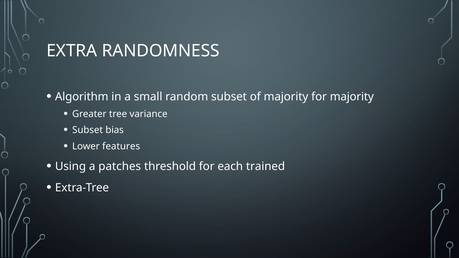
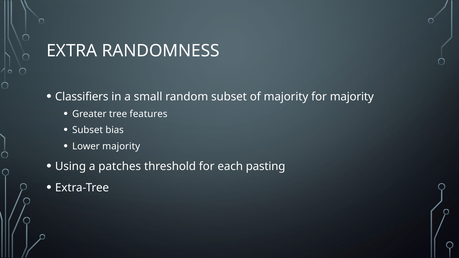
Algorithm: Algorithm -> Classifiers (82, 97)
variance: variance -> features (149, 114)
Lower features: features -> majority (121, 146)
trained: trained -> pasting (266, 167)
